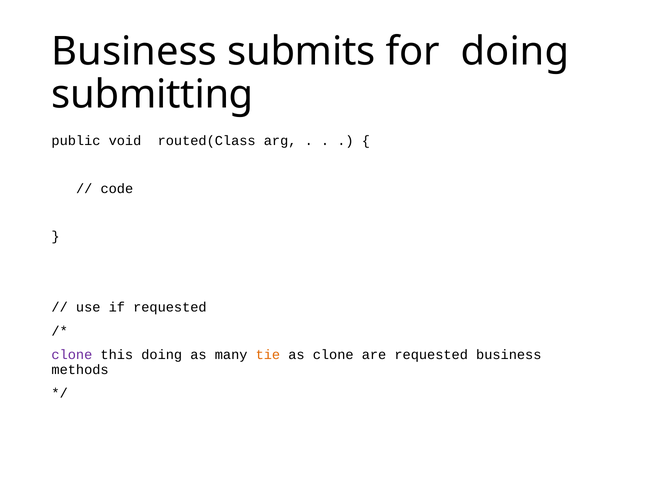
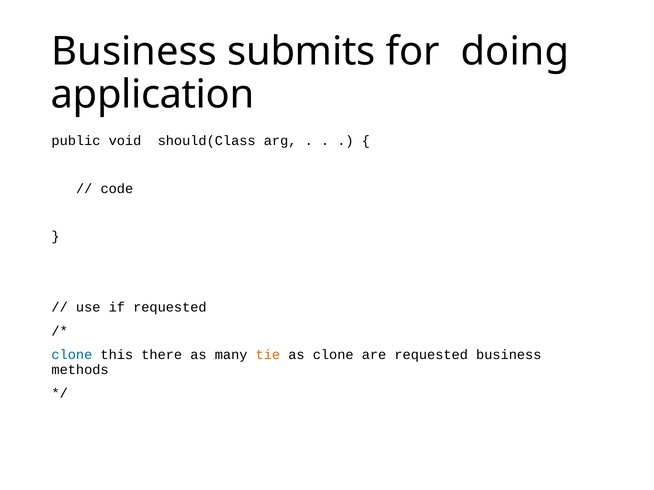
submitting: submitting -> application (153, 95)
routed(Class: routed(Class -> should(Class (207, 141)
clone colour: purple -> blue (72, 355)
this doing: doing -> there (162, 355)
